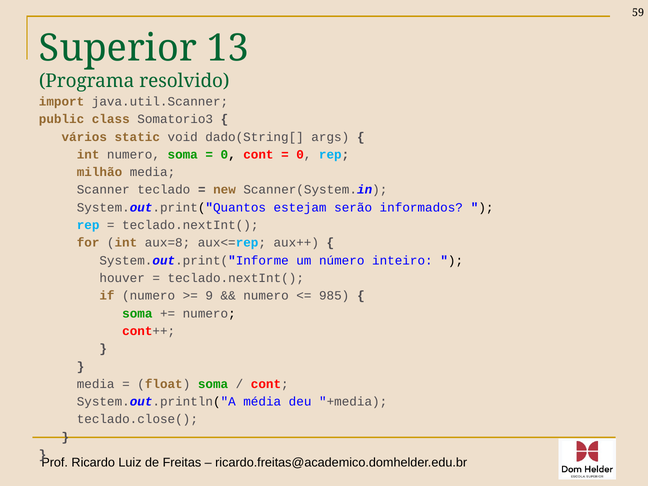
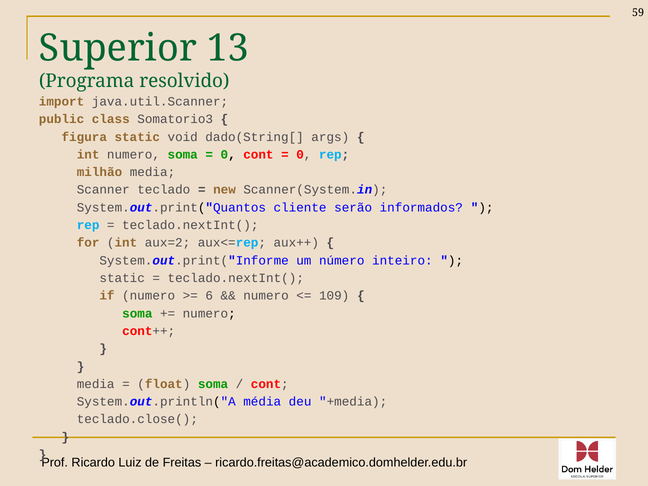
vários: vários -> figura (84, 137)
estejam: estejam -> cliente (300, 207)
aux=8: aux=8 -> aux=2 (168, 243)
houver: houver -> static (122, 278)
9: 9 -> 6 (209, 296)
985: 985 -> 109 (334, 296)
